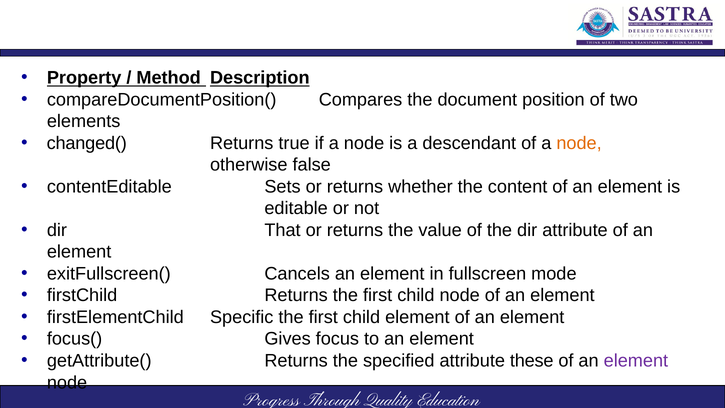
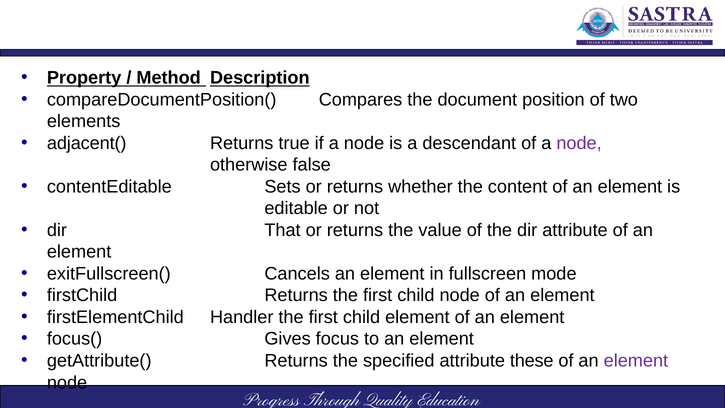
changed(: changed( -> adjacent( (87, 143)
node colour: orange -> purple (579, 143)
Specific: Specific -> Handler (242, 317)
